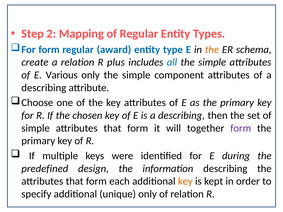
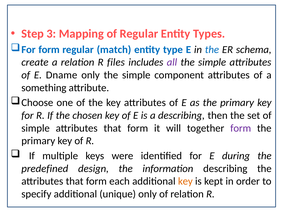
2: 2 -> 3 (51, 34)
award: award -> match (114, 50)
the colour: orange -> blue (212, 50)
plus: plus -> files (116, 62)
all colour: blue -> purple (172, 62)
Various: Various -> Dname (62, 75)
describing: describing -> something (44, 88)
